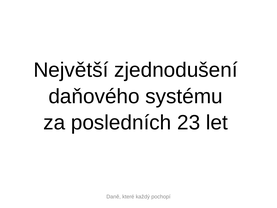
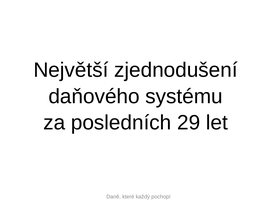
23: 23 -> 29 (189, 123)
